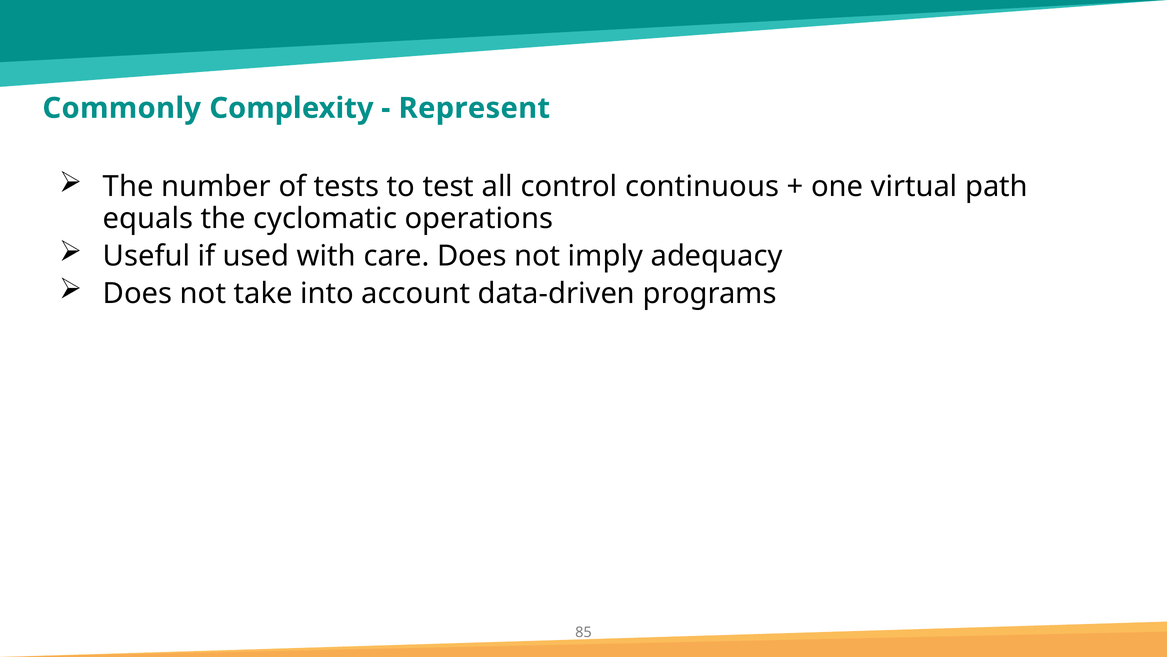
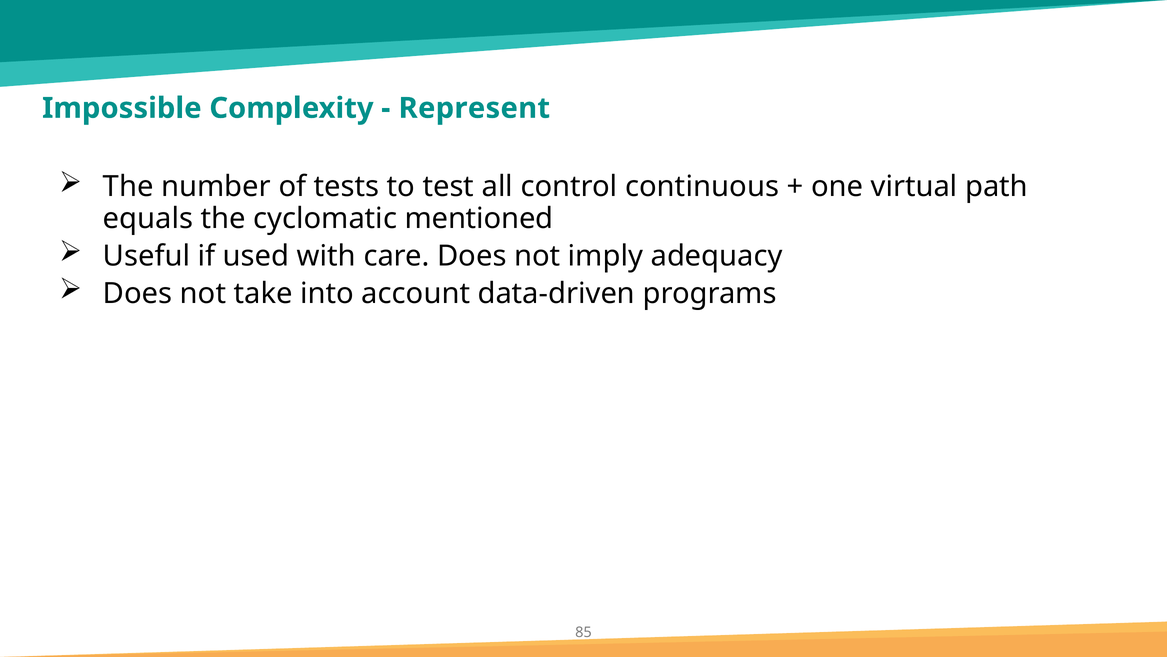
Commonly: Commonly -> Impossible (122, 108)
operations: operations -> mentioned (479, 218)
